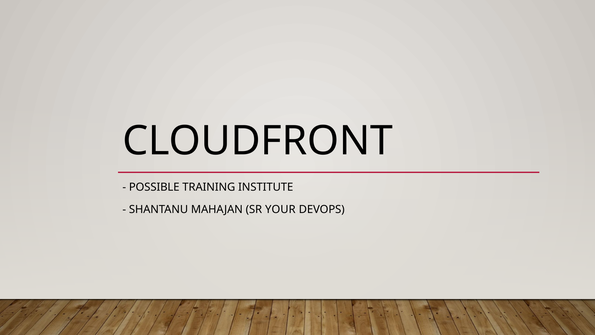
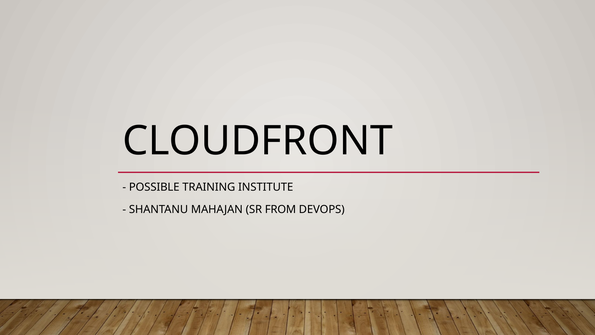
YOUR: YOUR -> FROM (280, 209)
